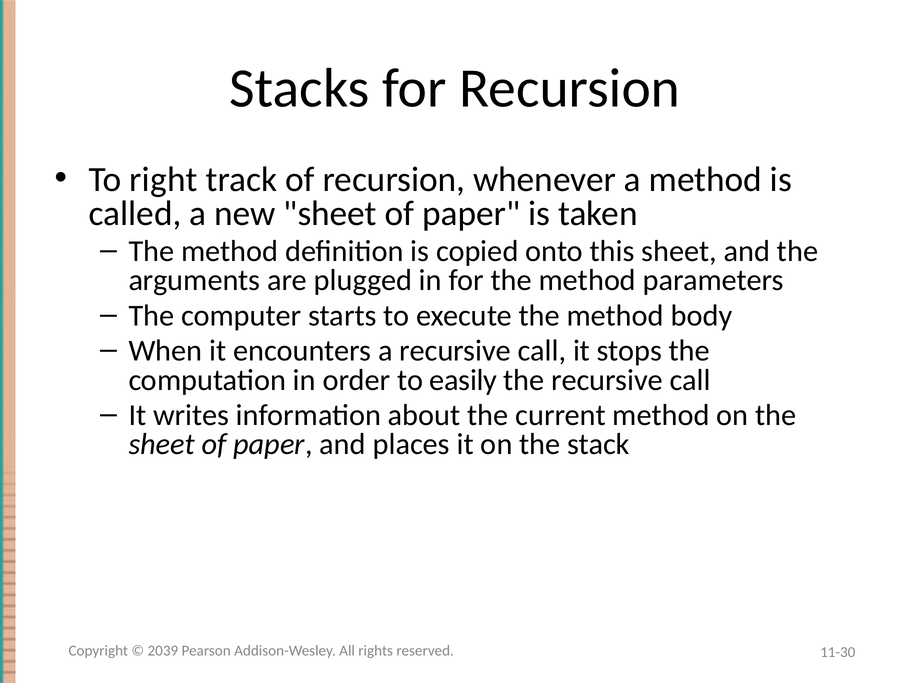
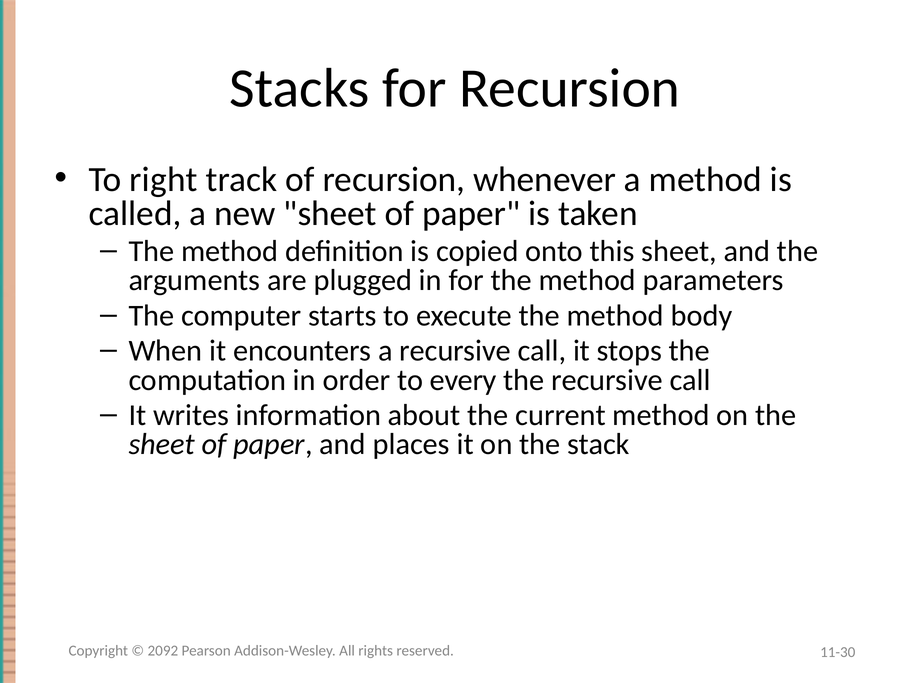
easily: easily -> every (463, 380)
2039: 2039 -> 2092 (163, 650)
